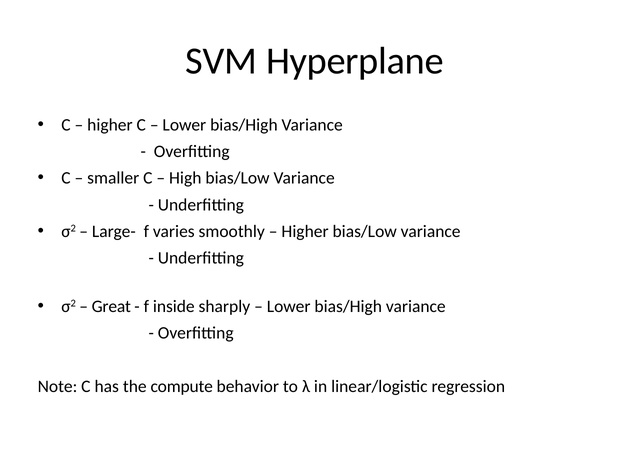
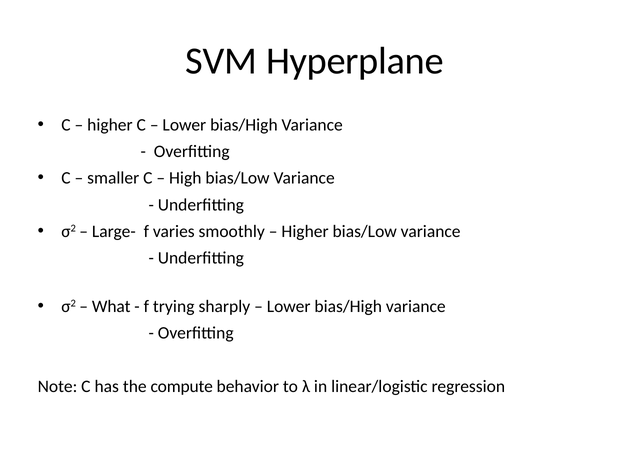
Great: Great -> What (111, 306)
inside: inside -> trying (174, 306)
